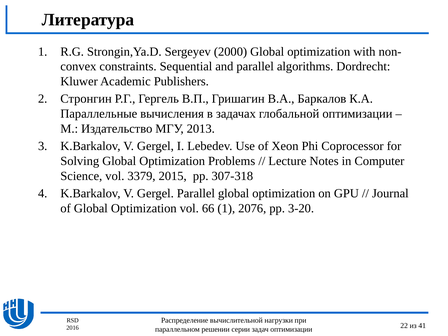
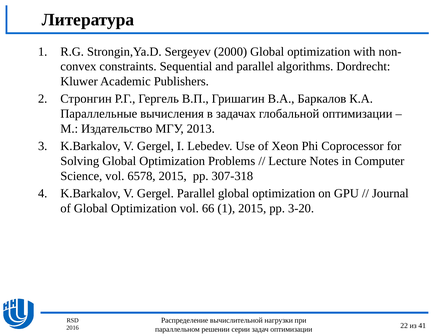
3379: 3379 -> 6578 (141, 176)
1 2076: 2076 -> 2015 (252, 208)
